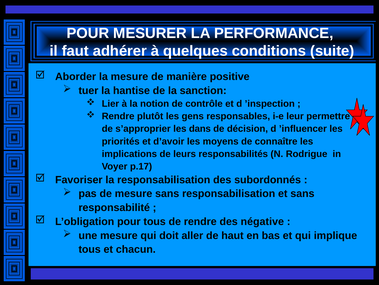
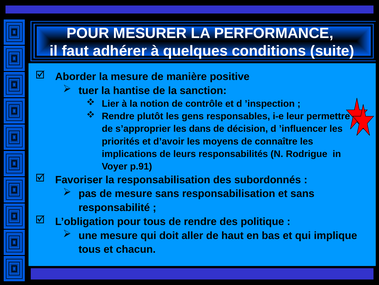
p.17: p.17 -> p.91 (141, 166)
négative: négative -> politique (262, 221)
